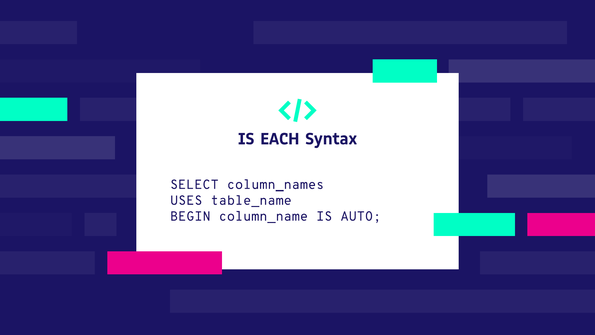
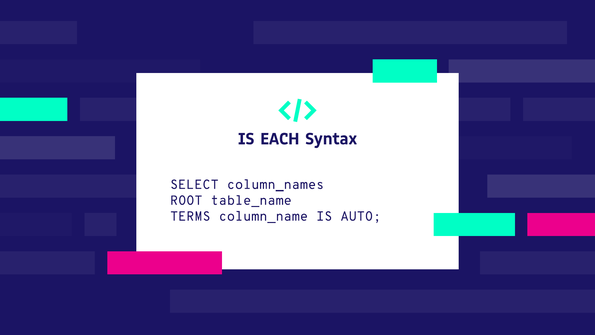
USES: USES -> ROOT (186, 200)
BEGIN: BEGIN -> TERMS (190, 216)
